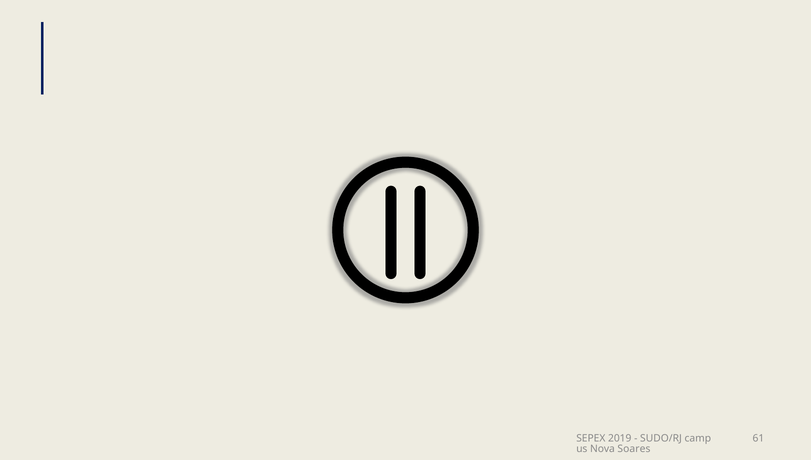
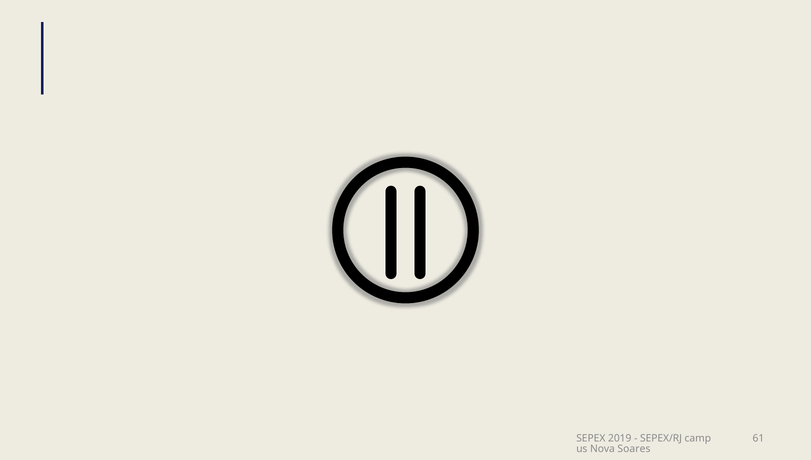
SUDO/RJ: SUDO/RJ -> SEPEX/RJ (661, 438)
